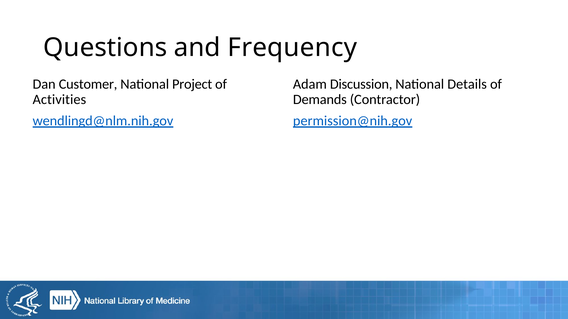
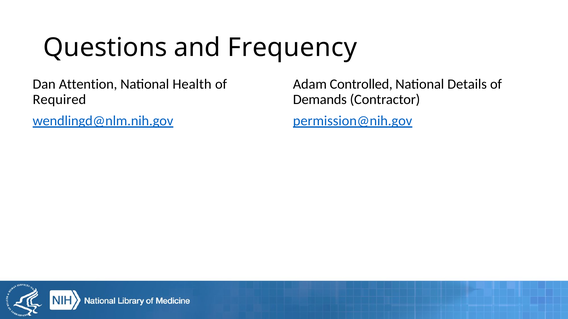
Customer: Customer -> Attention (88, 84)
Project: Project -> Health (192, 84)
Discussion: Discussion -> Controlled (361, 84)
Activities: Activities -> Required (59, 100)
